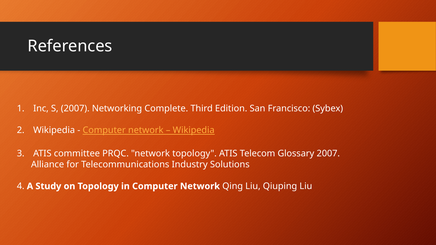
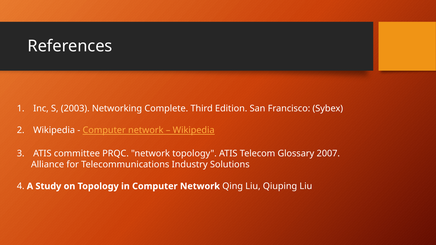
S 2007: 2007 -> 2003 (75, 109)
